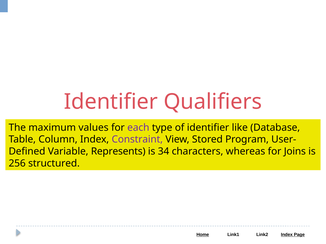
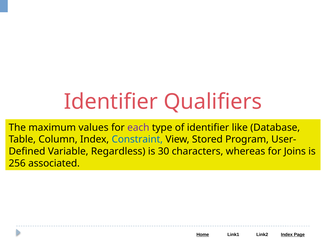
Constraint colour: purple -> blue (137, 140)
Represents: Represents -> Regardless (118, 152)
34: 34 -> 30 (164, 152)
structured: structured -> associated (54, 164)
